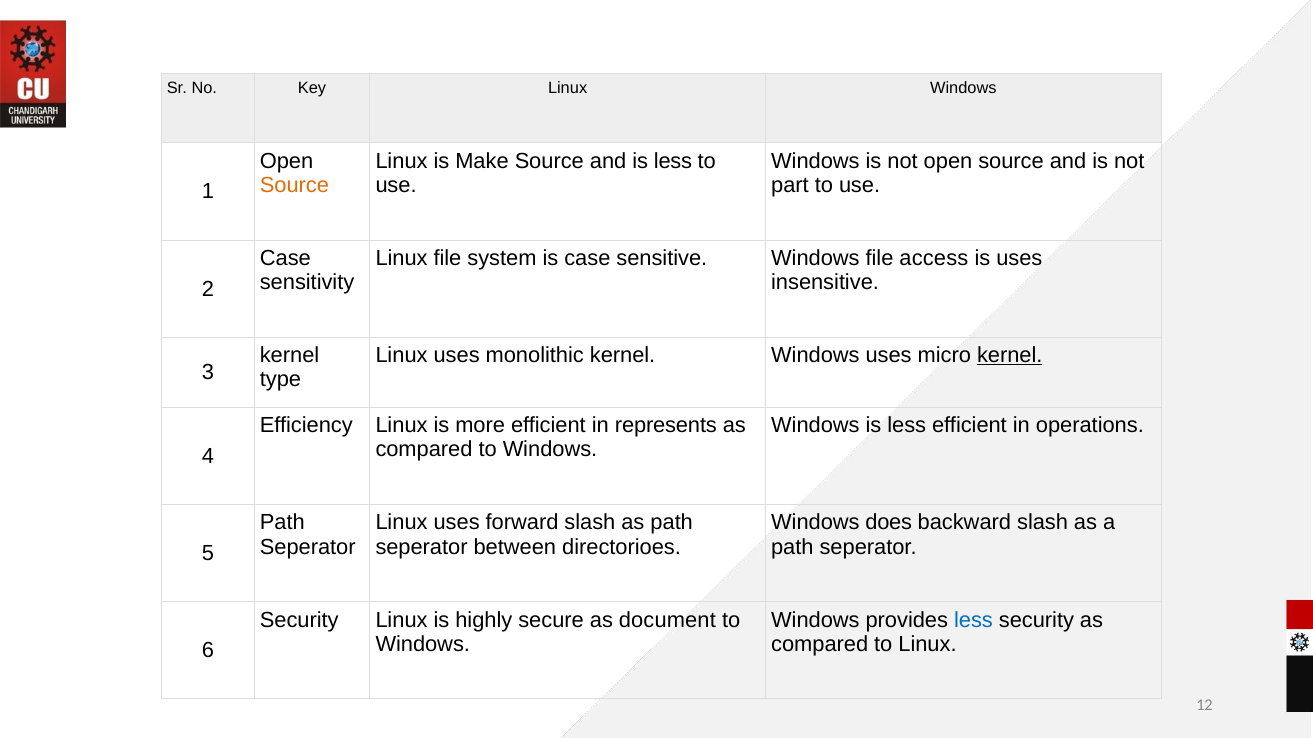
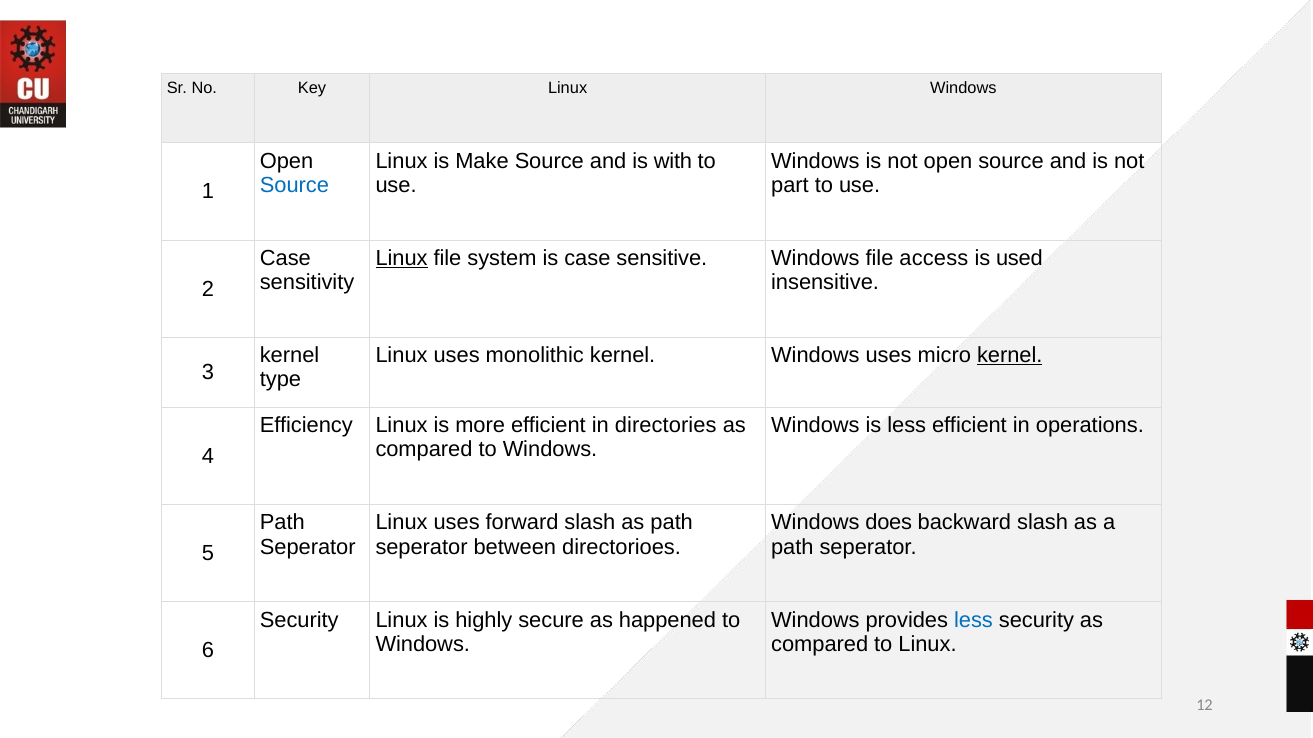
and is less: less -> with (673, 161)
Source colour: orange -> blue (294, 185)
Linux underline: none -> present (402, 258)
is uses: uses -> used (1019, 258)
represents: represents -> directories (666, 426)
document: document -> happened (667, 620)
